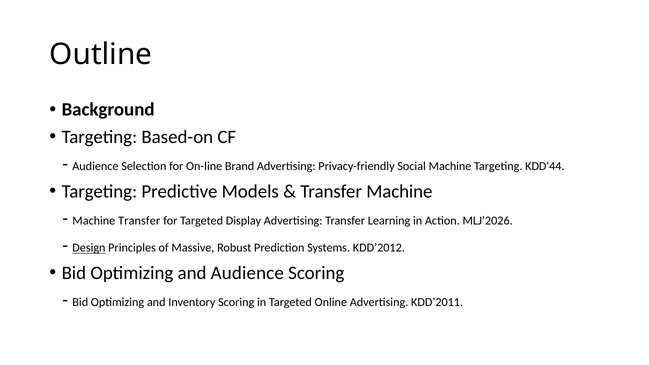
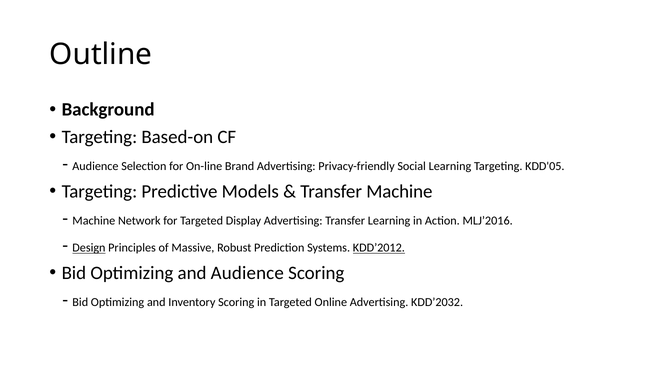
Social Machine: Machine -> Learning (450, 166)
KDD'44: KDD'44 -> KDD'05 (545, 166)
Machine Transfer: Transfer -> Network (139, 221)
MLJ’2026: MLJ’2026 -> MLJ’2016 (488, 221)
KDD’2012 underline: none -> present (379, 248)
KDD’2011: KDD’2011 -> KDD’2032 (437, 302)
